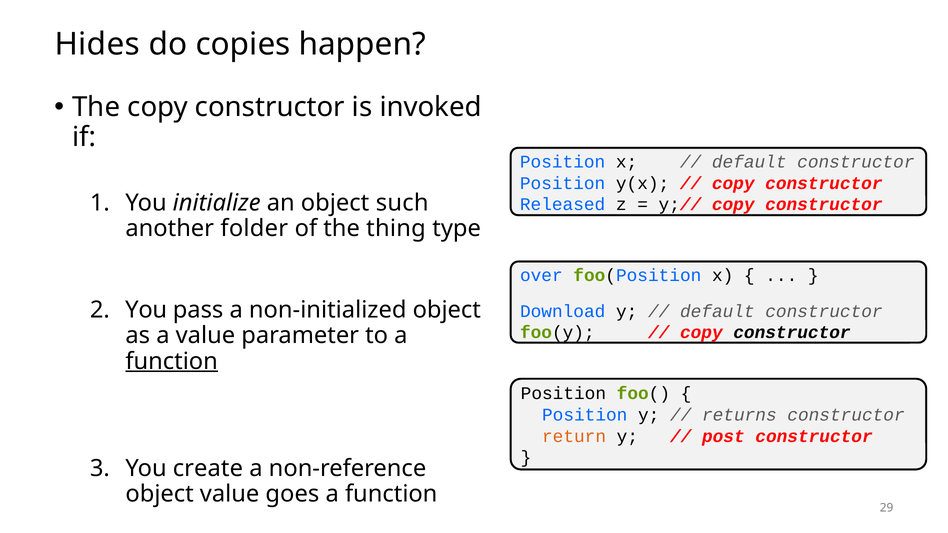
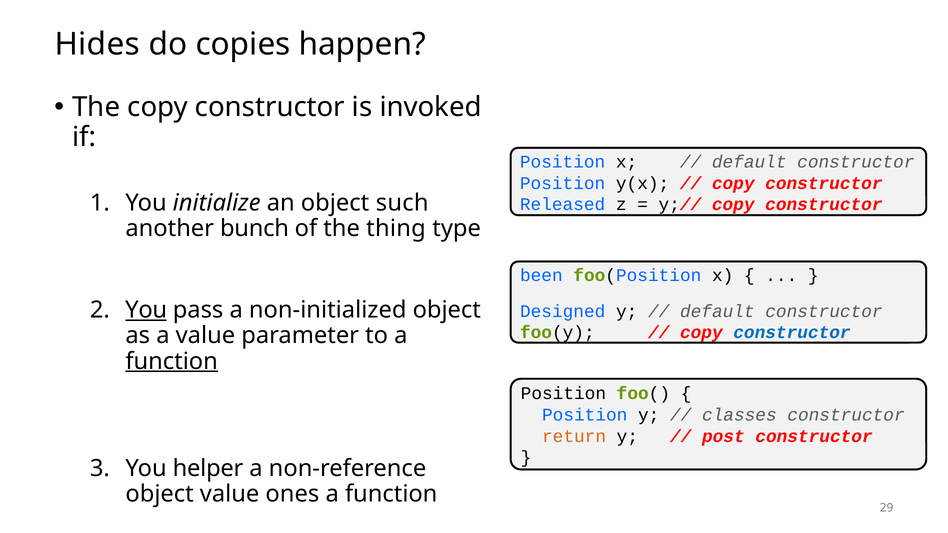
folder: folder -> bunch (255, 229)
over: over -> been (541, 276)
You underline: none -> present (146, 310)
Download: Download -> Designed (563, 311)
constructor colour: black -> blue (792, 333)
returns: returns -> classes (739, 415)
create: create -> helper (208, 469)
goes: goes -> ones (292, 494)
